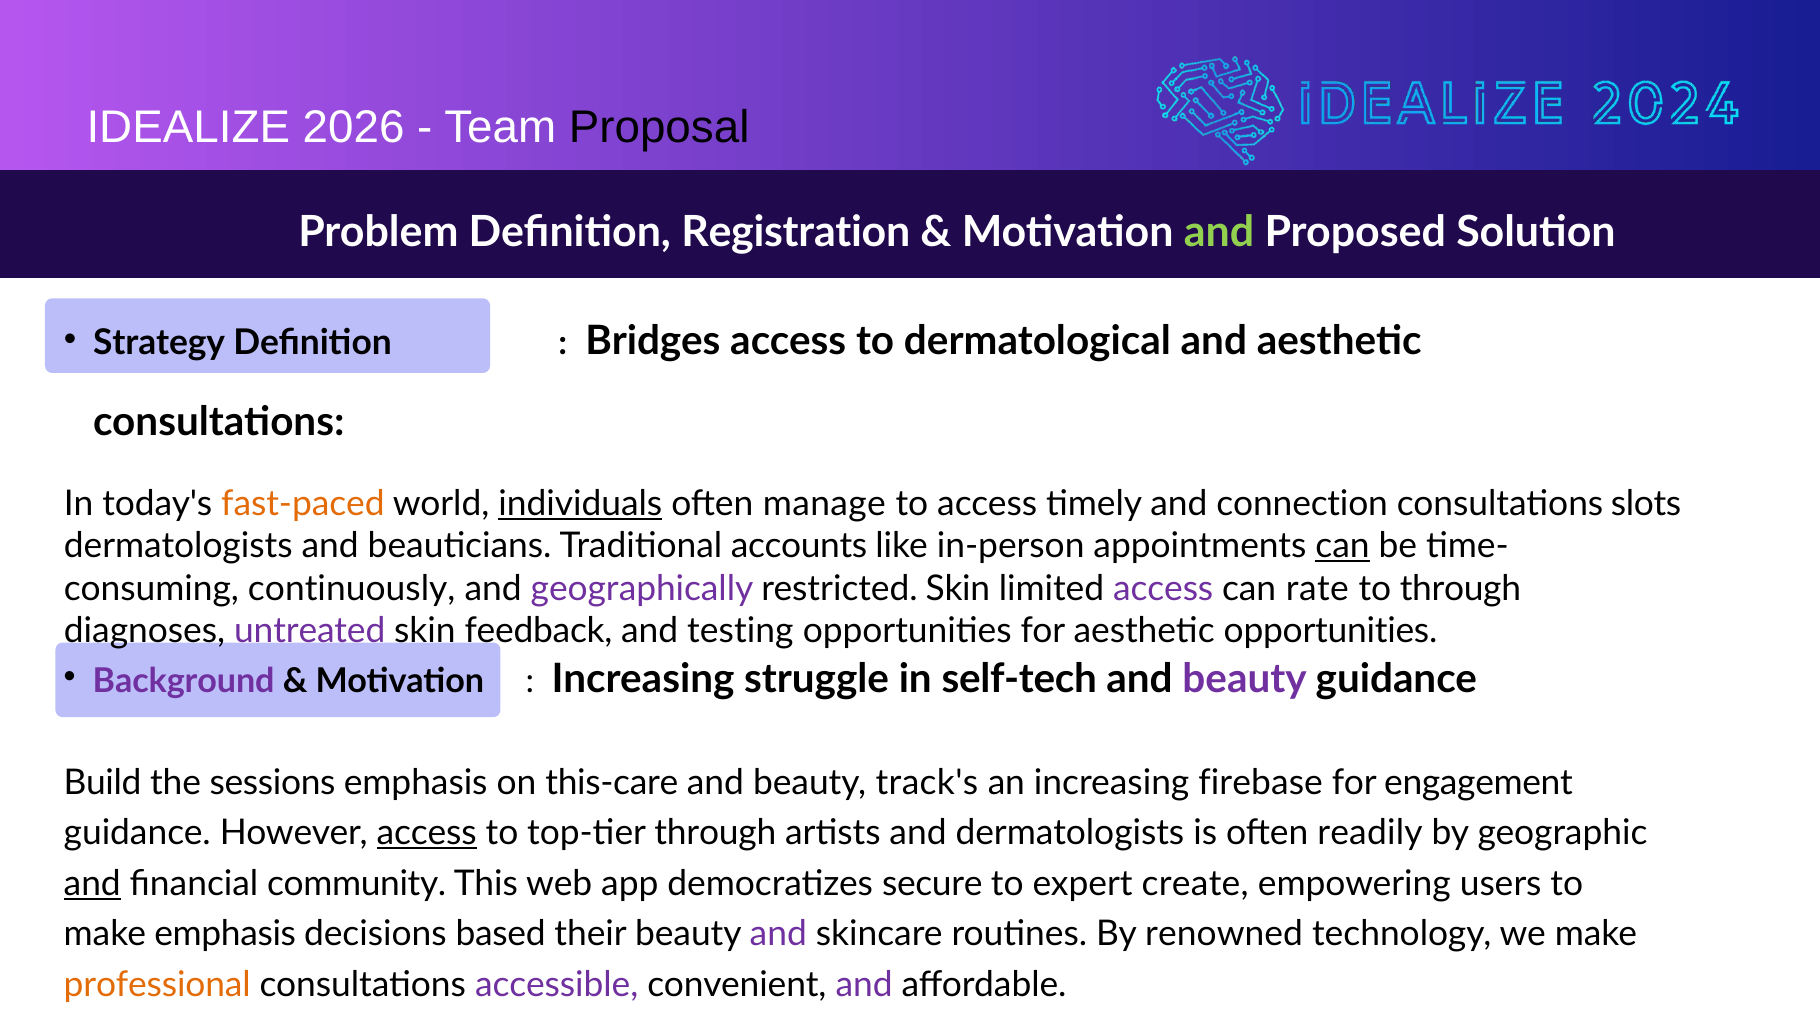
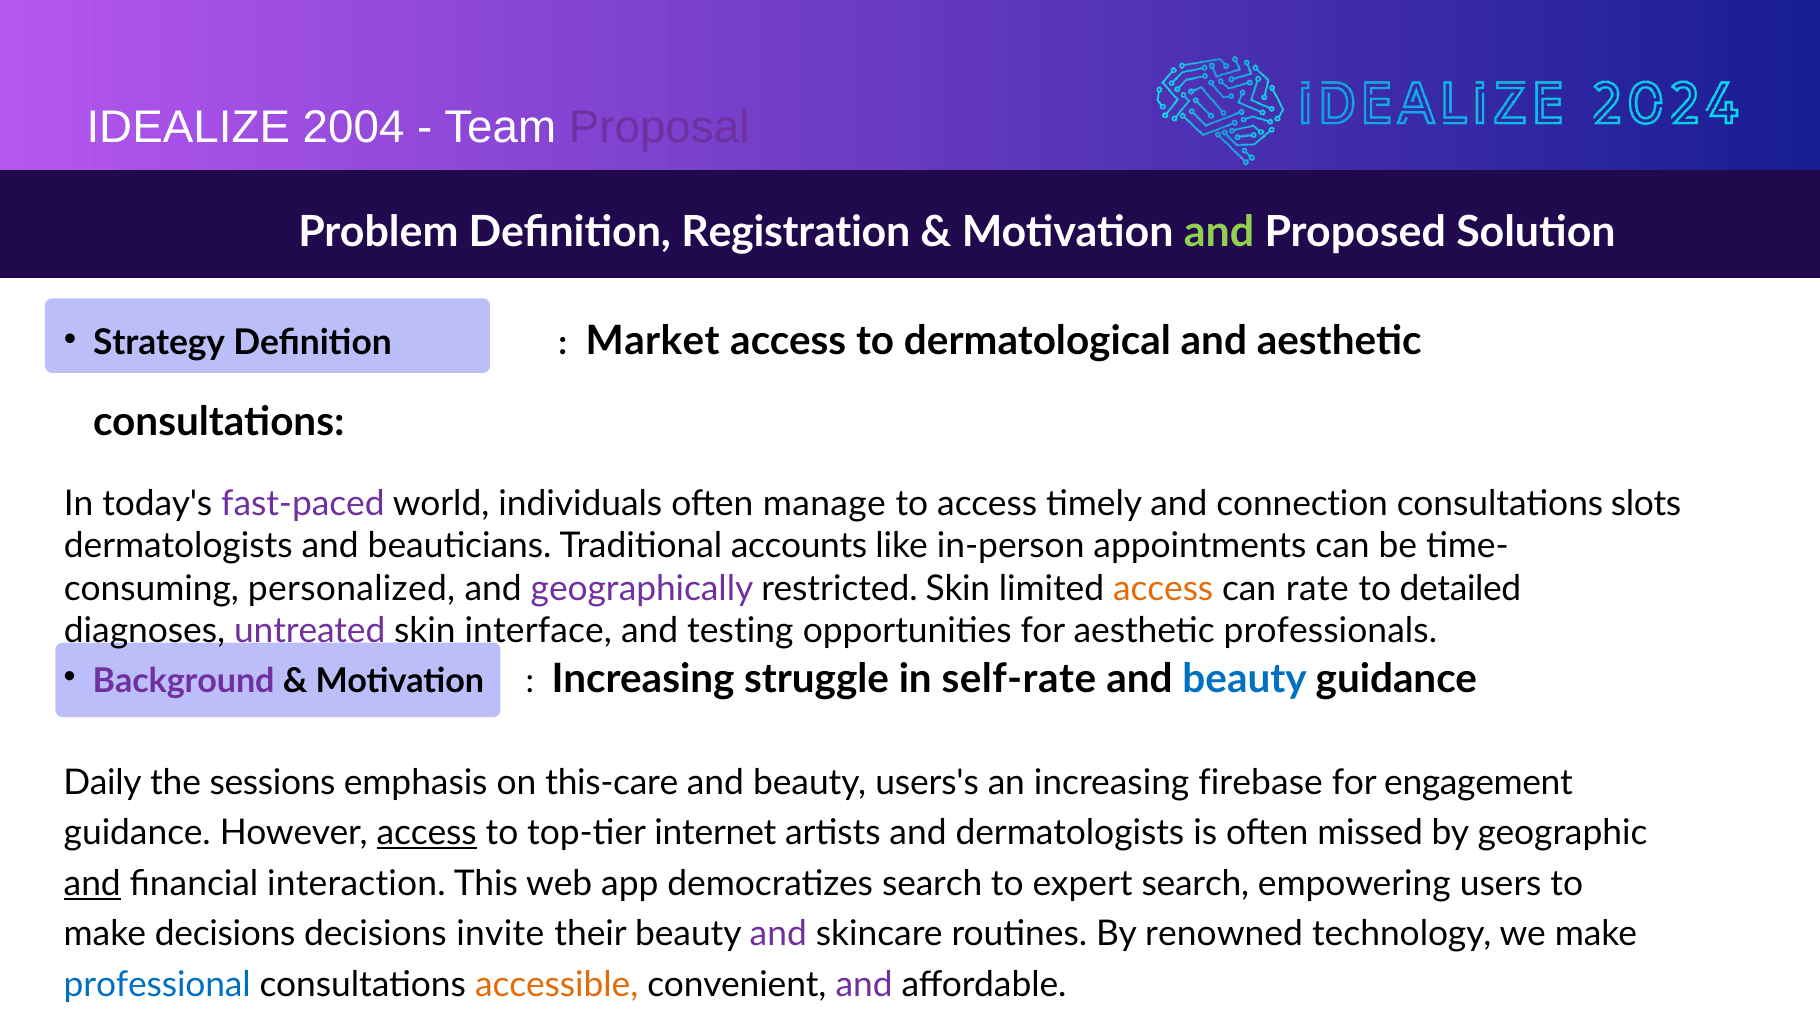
2026: 2026 -> 2004 (354, 127)
Proposal colour: black -> purple (659, 127)
Bridges: Bridges -> Market (653, 341)
fast-paced colour: orange -> purple (303, 504)
individuals underline: present -> none (580, 504)
can underline: present -> none (1343, 546)
continuously: continuously -> personalized (352, 588)
access colour: purple -> orange (1163, 588)
to through: through -> detailed (1460, 588)
feedback: feedback -> interface (538, 631)
aesthetic opportunities: opportunities -> professionals (1330, 631)
self-tech: self-tech -> self-rate (1019, 679)
beauty colour: purple -> blue (1245, 679)
Build: Build -> Daily (103, 782)
track's: track's -> users's (927, 782)
top-tier through: through -> internet (715, 833)
readily: readily -> missed (1370, 833)
community: community -> interaction (356, 883)
democratizes secure: secure -> search (932, 883)
expert create: create -> search (1195, 883)
make emphasis: emphasis -> decisions (225, 934)
based: based -> invite (500, 934)
professional colour: orange -> blue (157, 985)
accessible colour: purple -> orange (557, 985)
